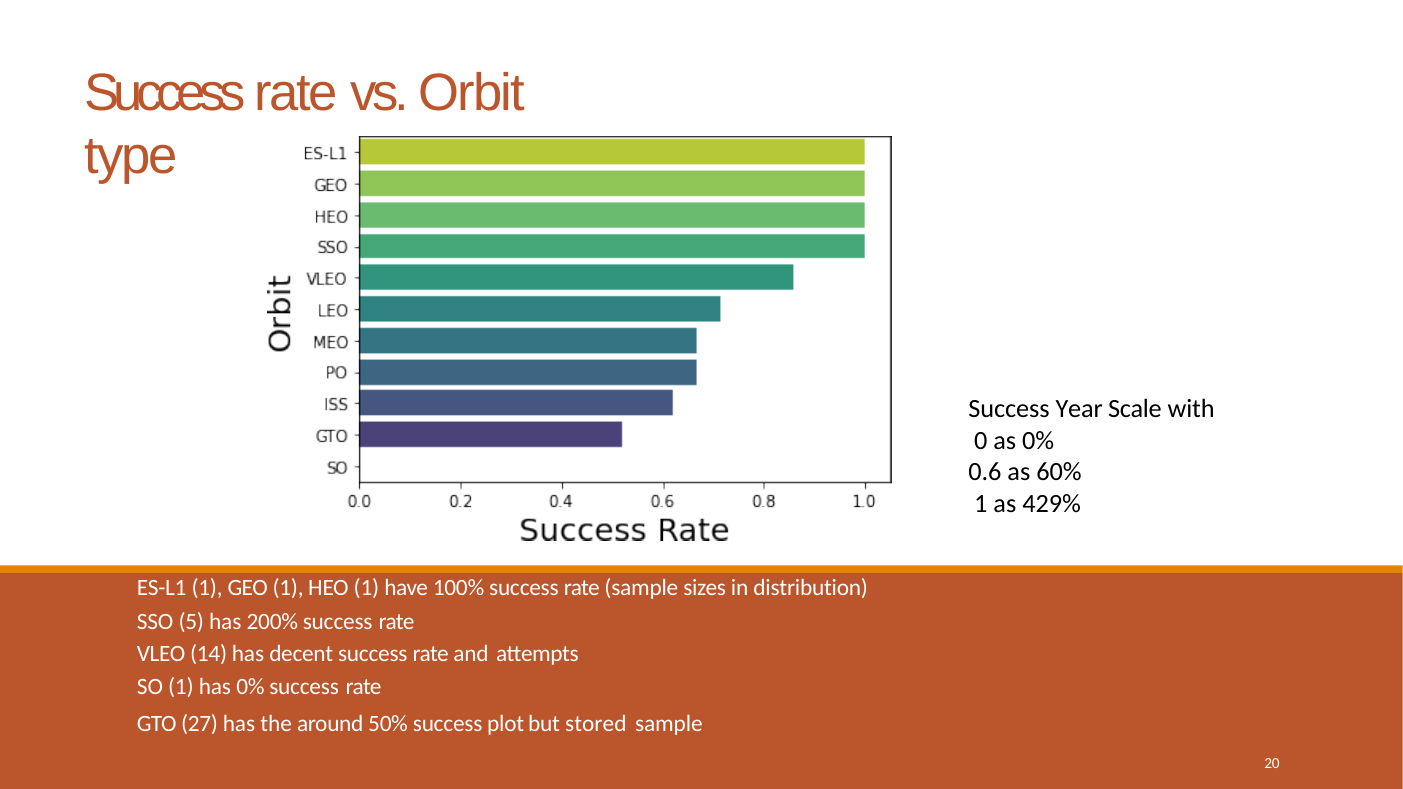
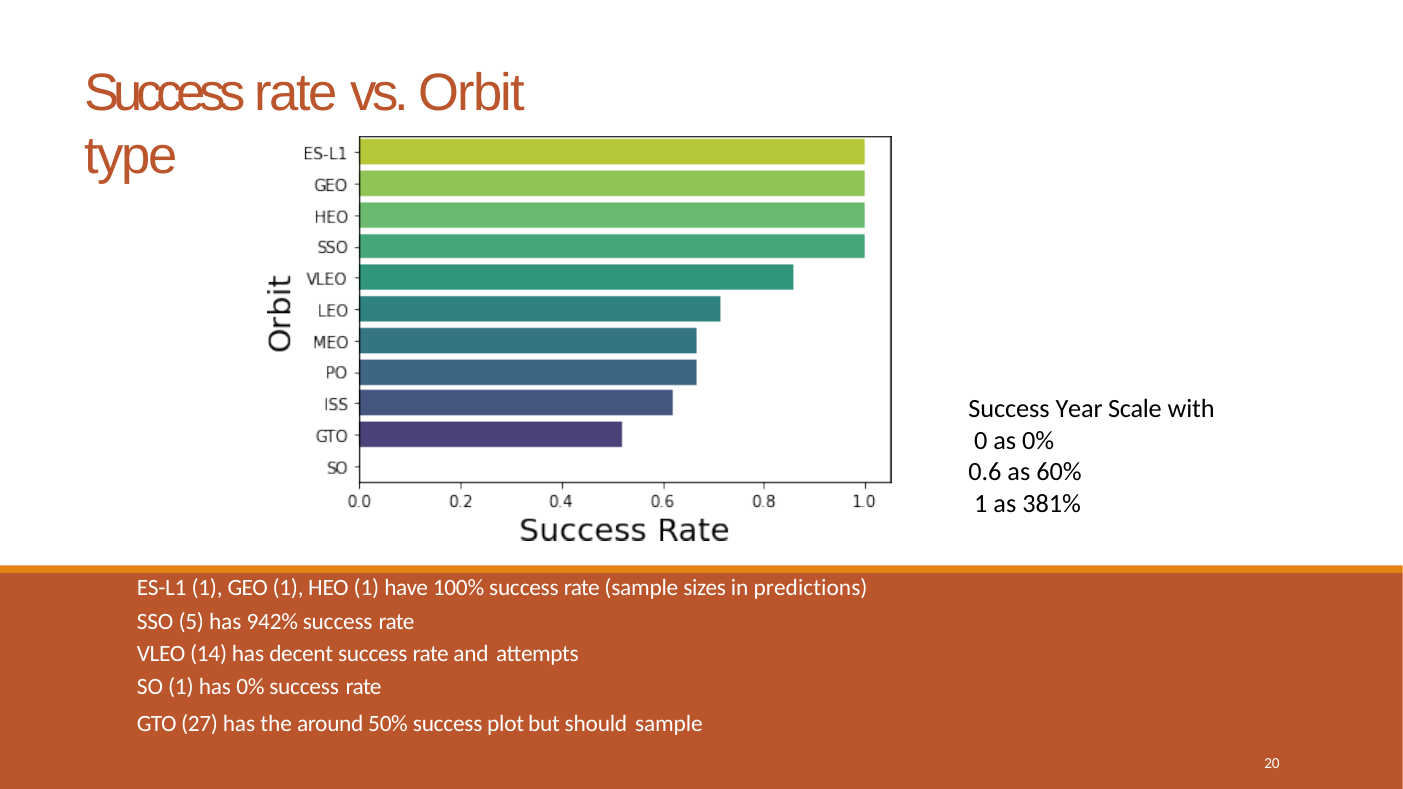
429%: 429% -> 381% (1052, 504)
distribution: distribution -> predictions (811, 588)
200%: 200% -> 942% (272, 622)
stored: stored -> should (596, 724)
